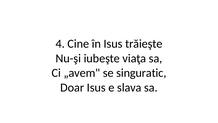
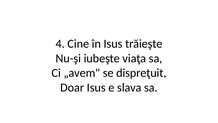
singuratic: singuratic -> dispreţuit (141, 73)
